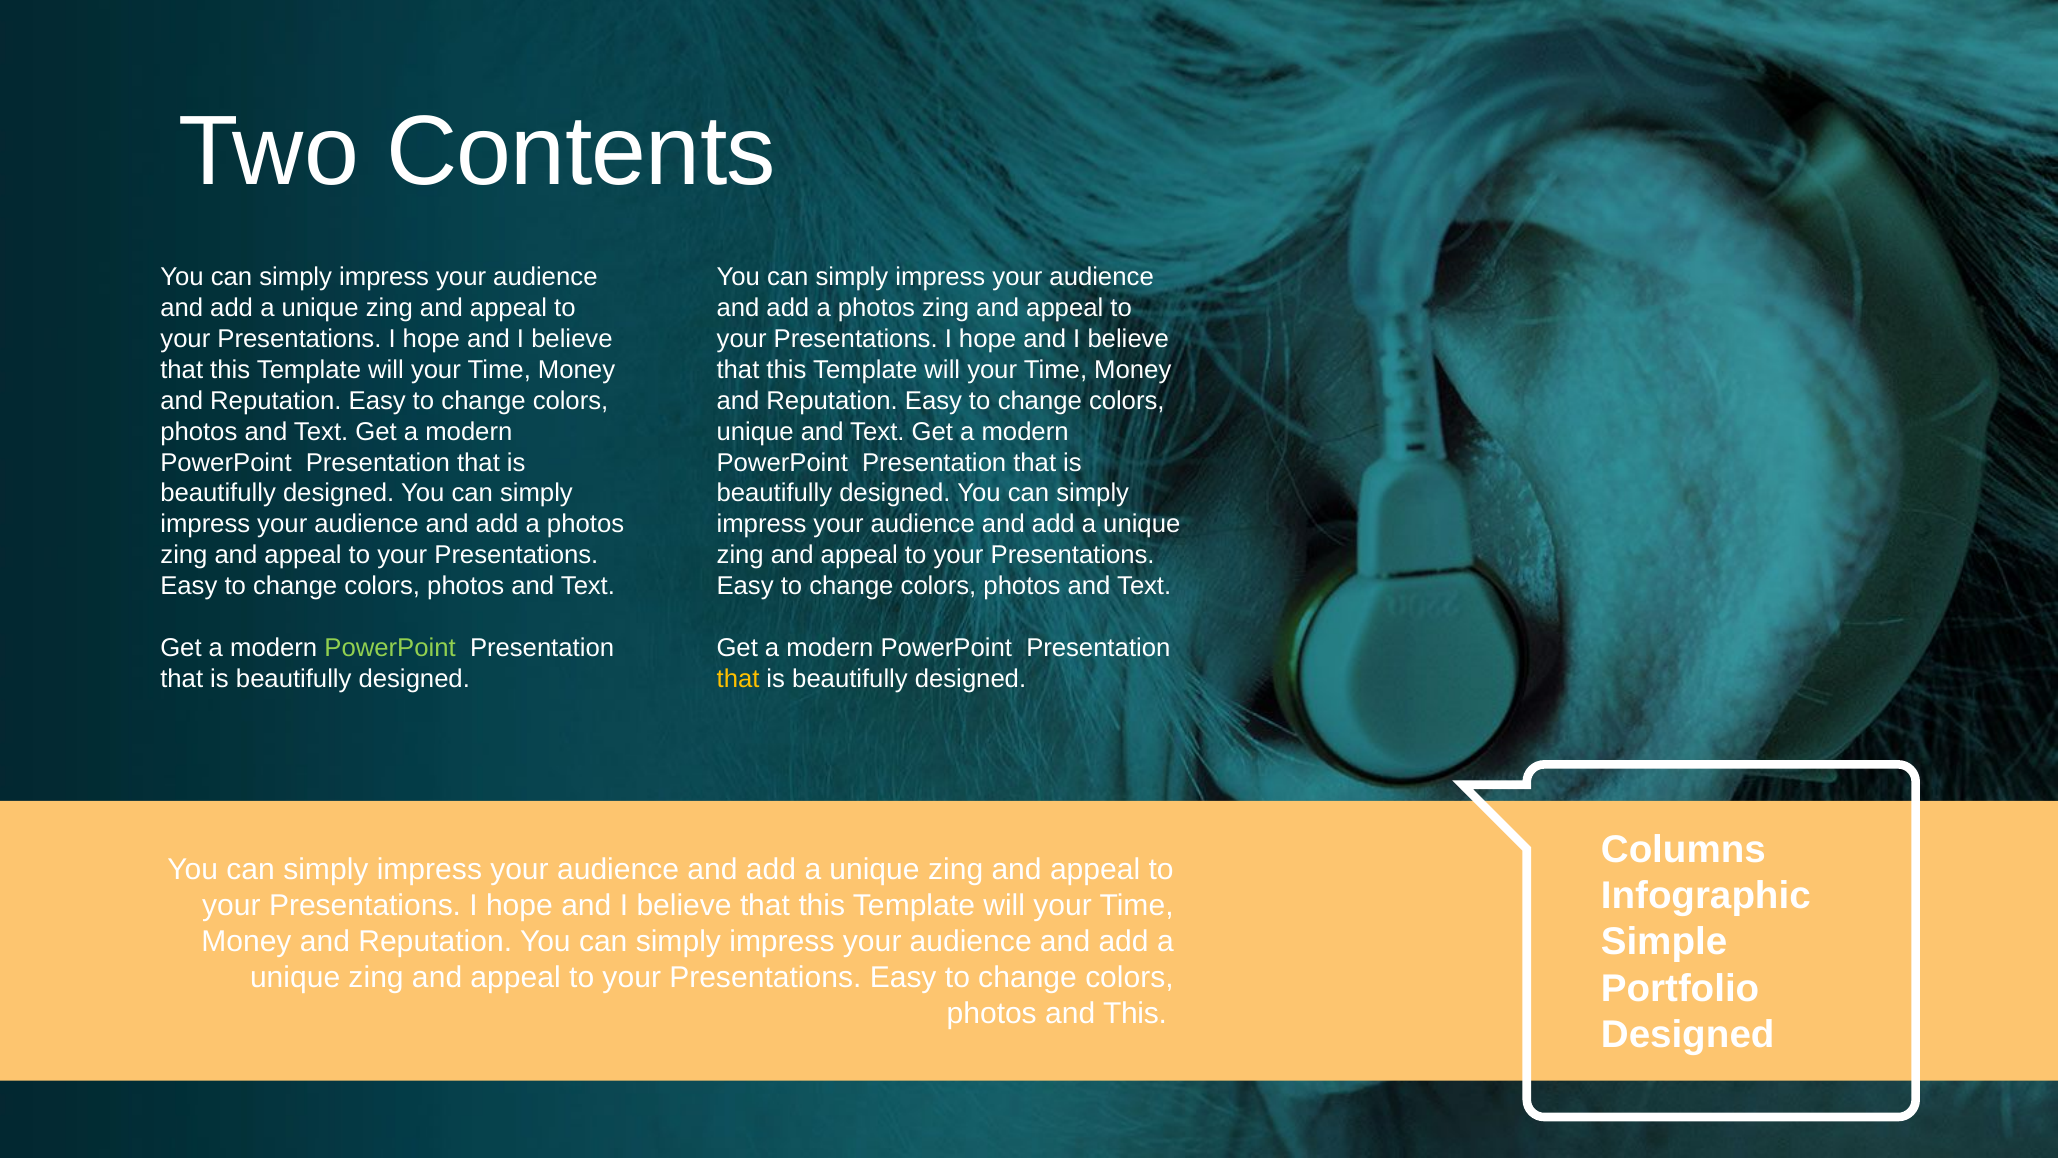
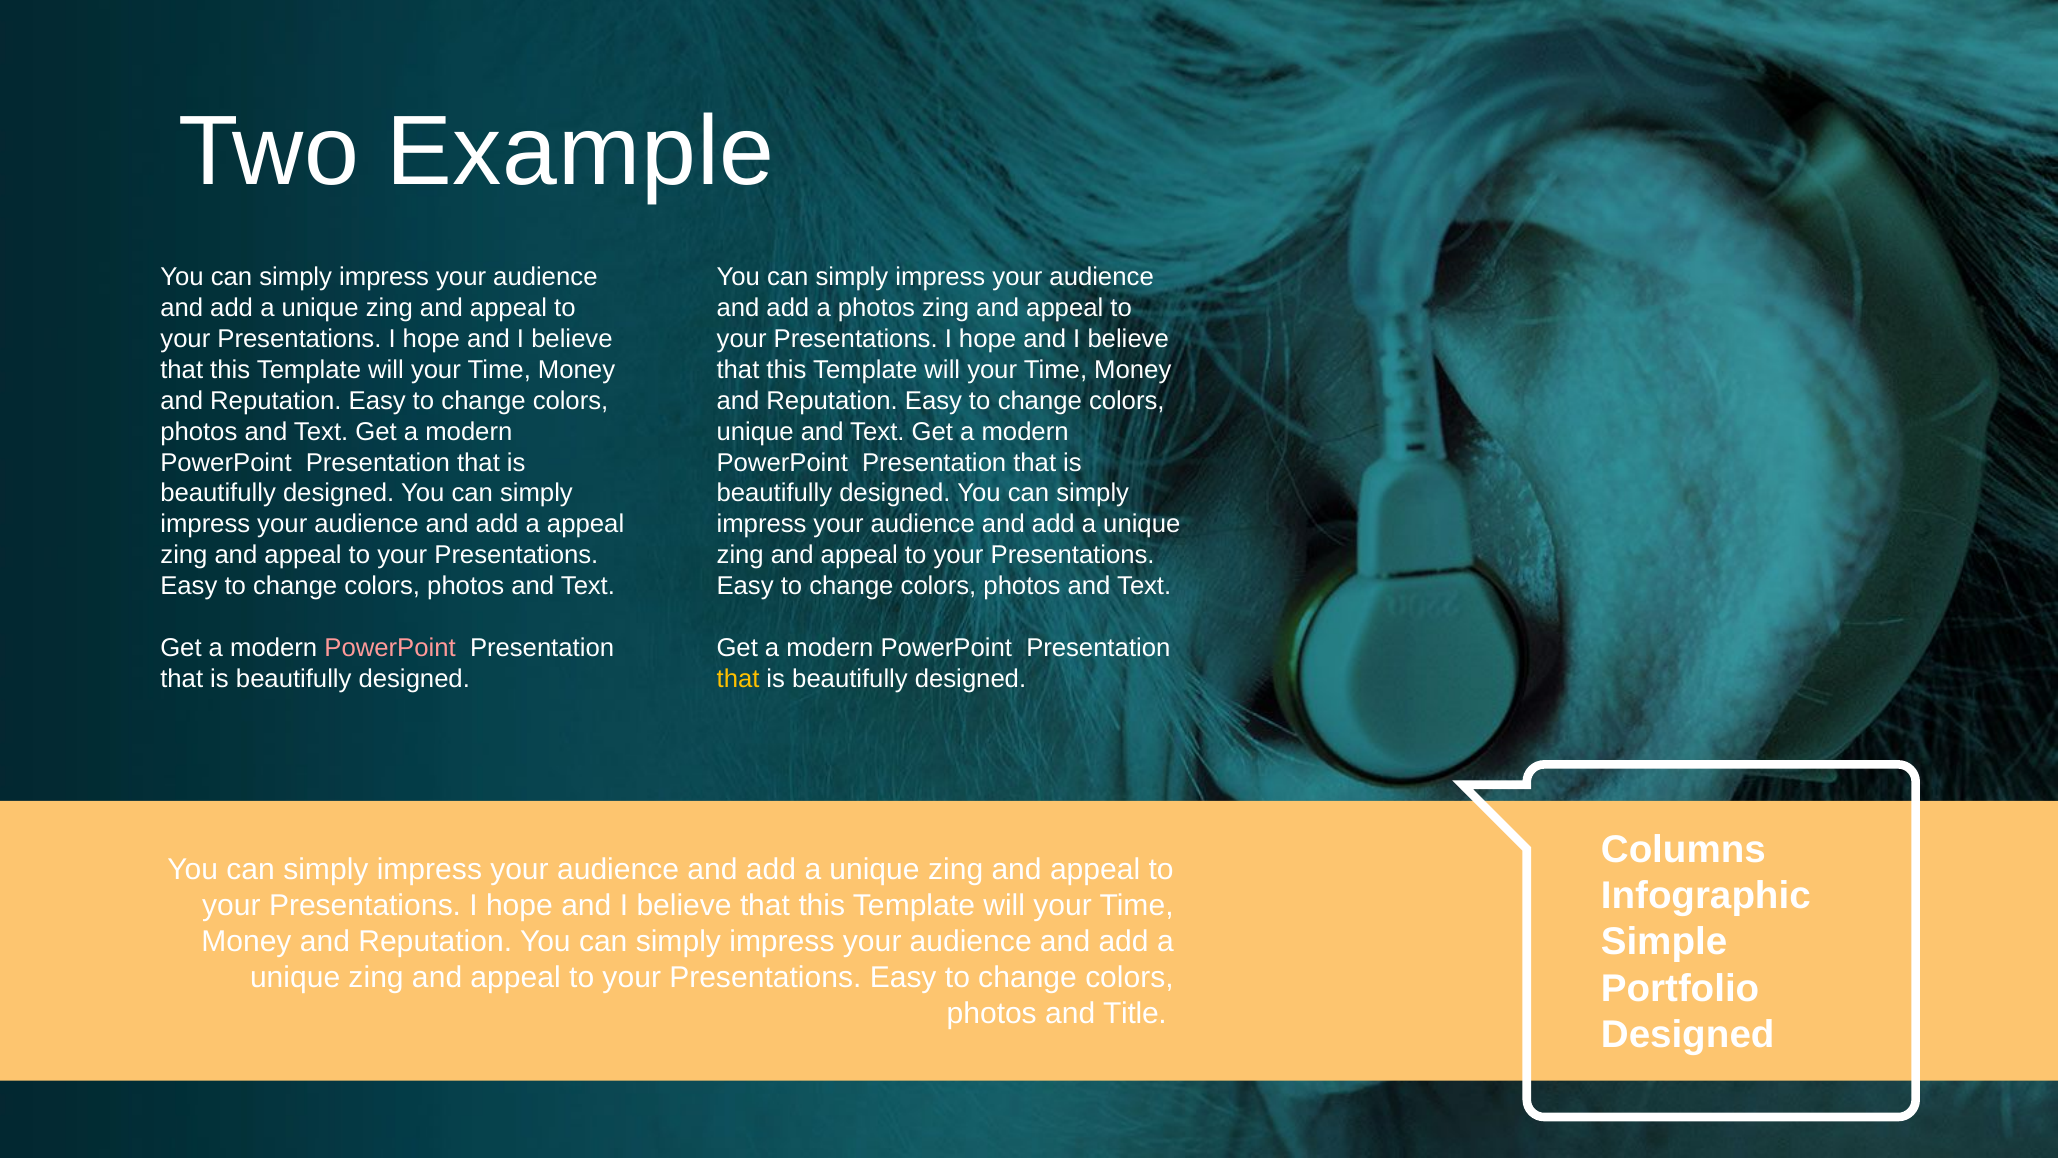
Contents: Contents -> Example (580, 152)
photos: photos -> appeal (586, 524)
PowerPoint colour: light green -> pink (390, 648)
and This: This -> Title (1135, 1014)
